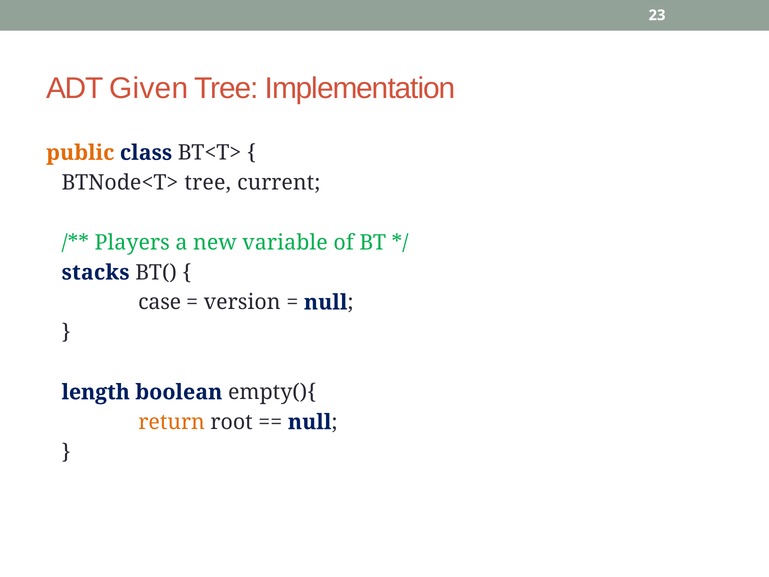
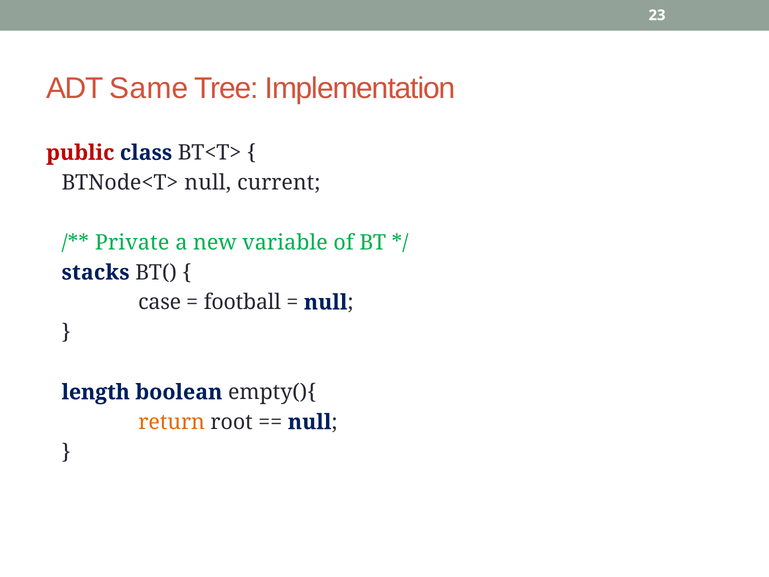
Given: Given -> Same (149, 89)
public colour: orange -> red (80, 153)
BTNode<T> tree: tree -> null (208, 183)
Players: Players -> Private (132, 242)
version: version -> football (242, 302)
